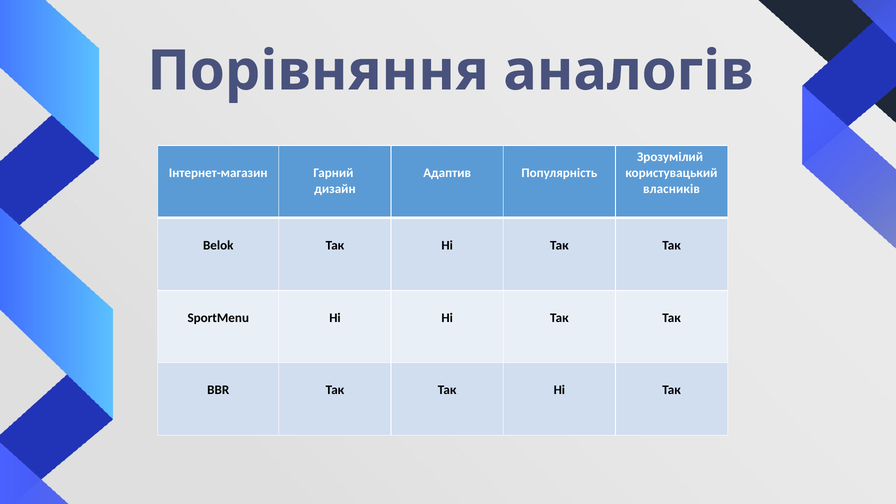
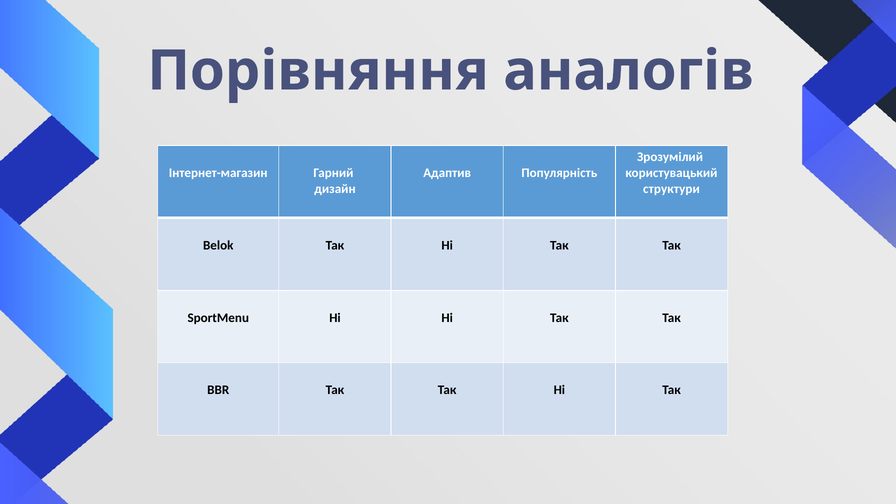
власників: власників -> структури (671, 189)
